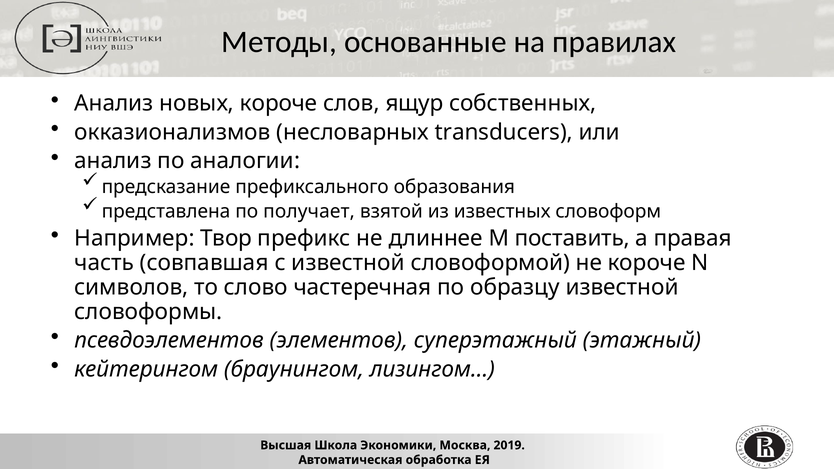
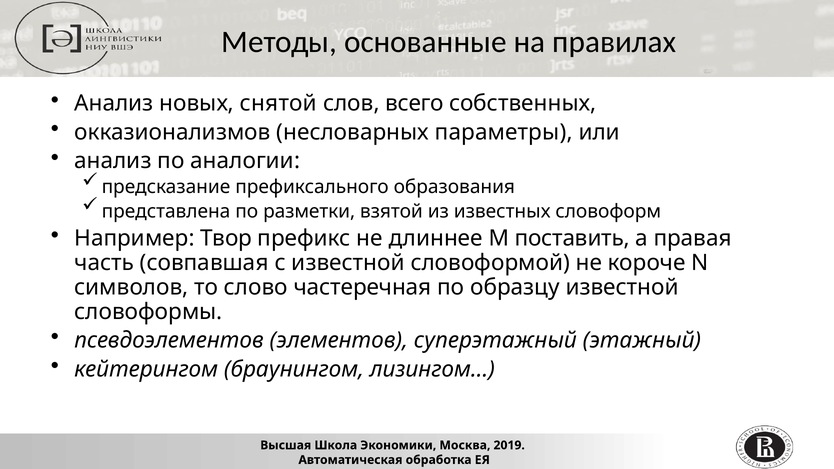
новых короче: короче -> снятой (278, 104)
ящур: ящур -> всего (415, 104)
transducers: transducers -> параметры (504, 132)
получает: получает -> разметки (309, 211)
